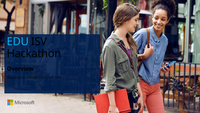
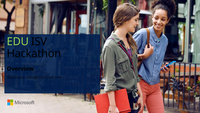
EDU colour: light blue -> light green (18, 41)
